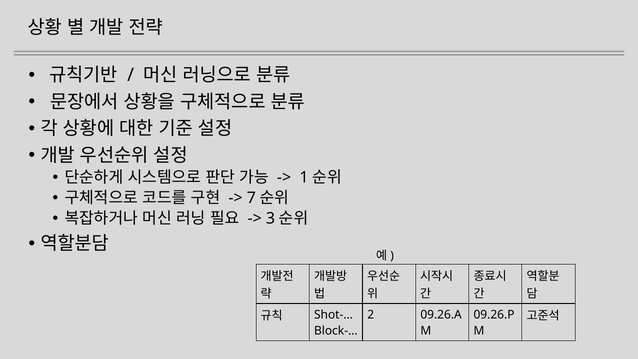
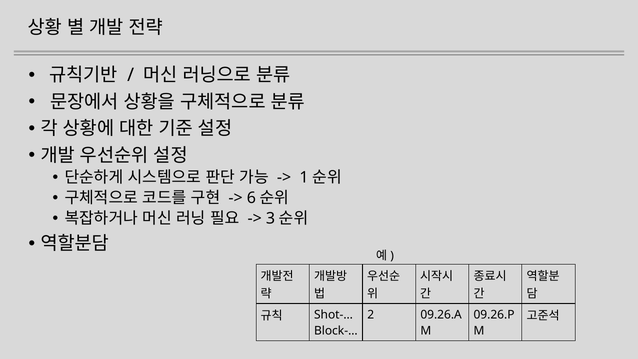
7: 7 -> 6 (251, 198)
